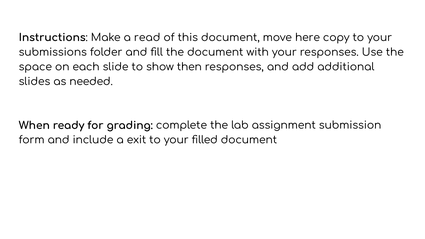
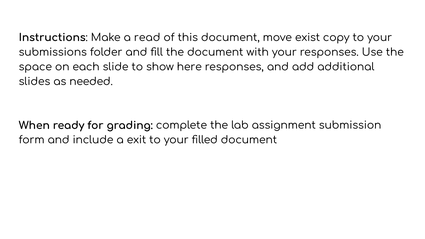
here: here -> exist (308, 38)
then: then -> here (189, 67)
